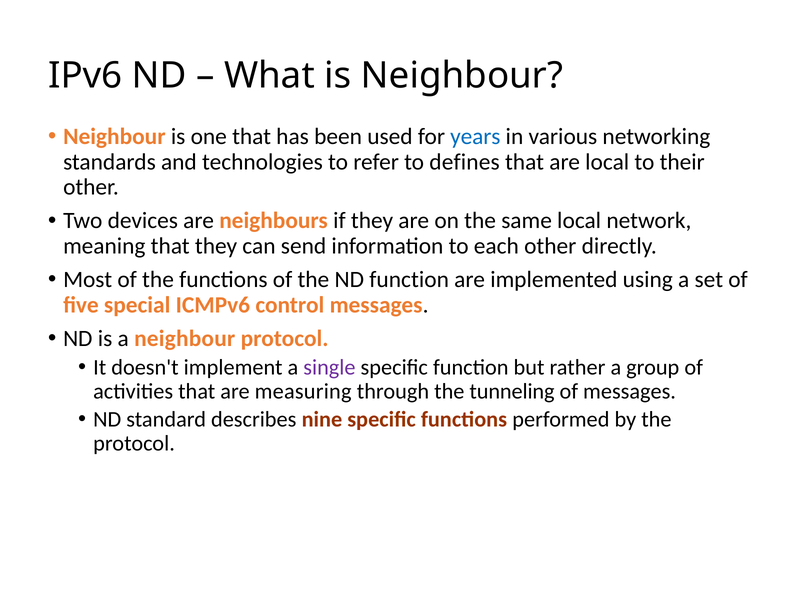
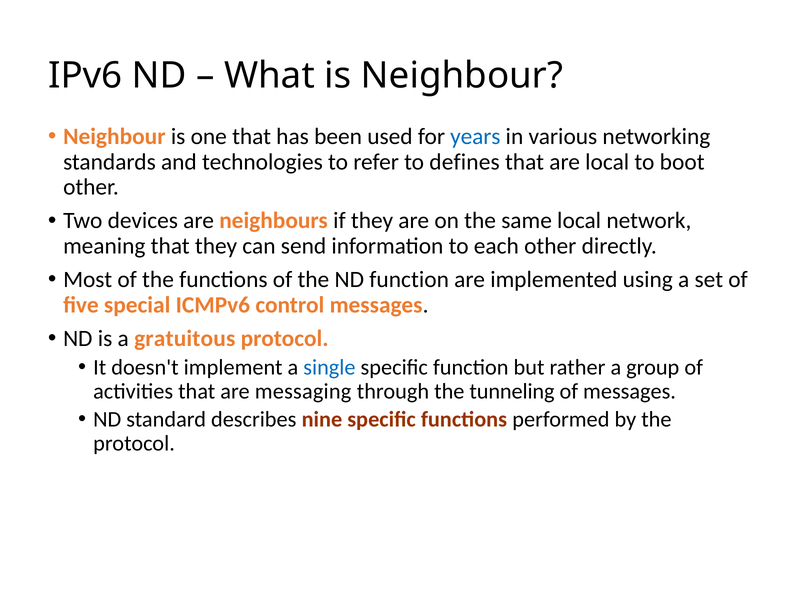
their: their -> boot (682, 162)
a neighbour: neighbour -> gratuitous (185, 339)
single colour: purple -> blue (329, 368)
measuring: measuring -> messaging (303, 392)
